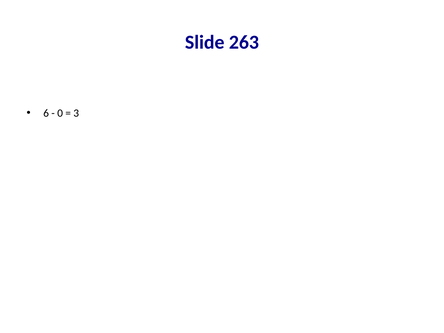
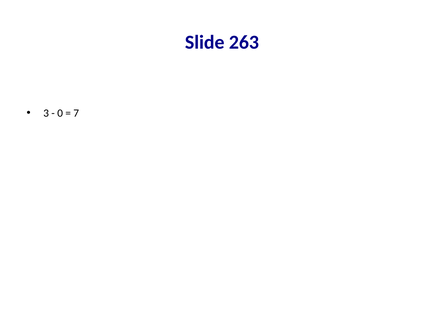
6: 6 -> 3 (46, 113)
3: 3 -> 7 (76, 113)
